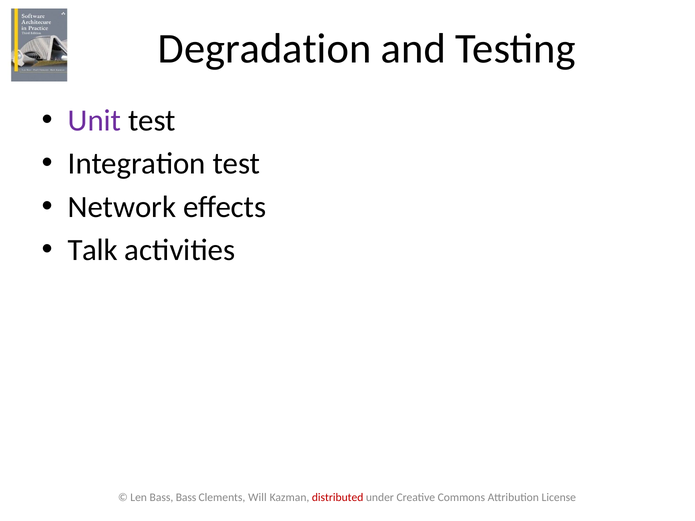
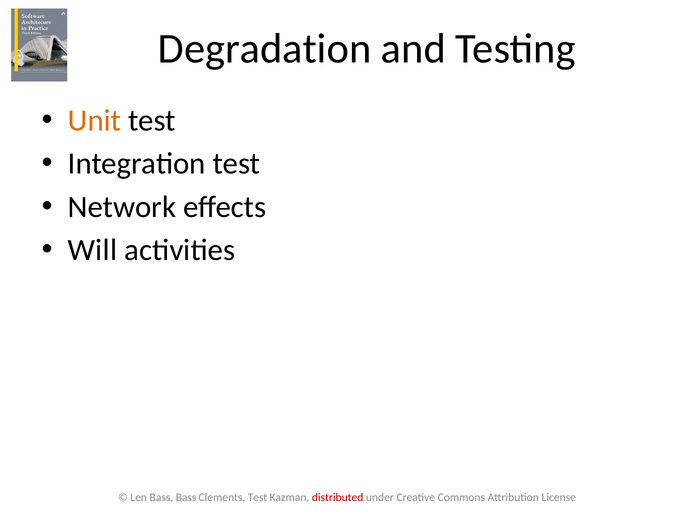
Unit colour: purple -> orange (94, 121)
Talk: Talk -> Will (92, 250)
Clements Will: Will -> Test (258, 498)
